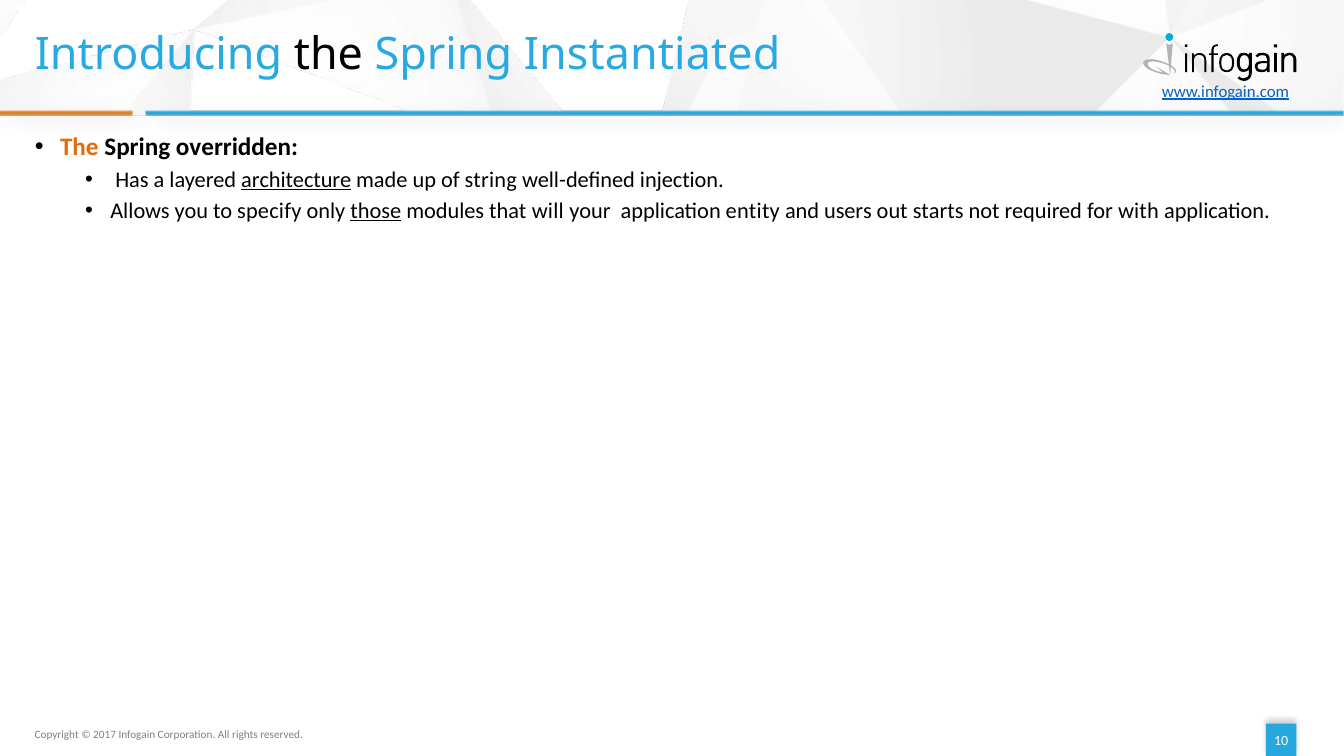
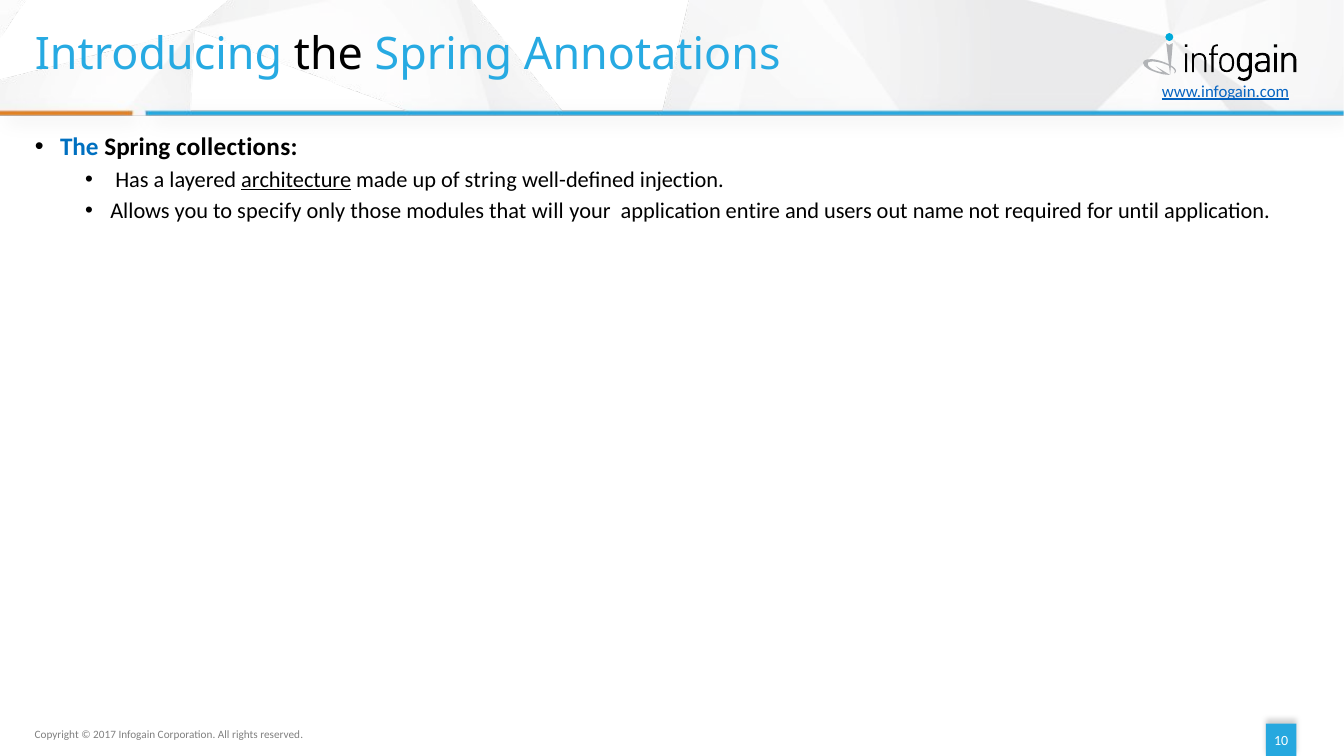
Instantiated: Instantiated -> Annotations (652, 55)
The colour: orange -> blue (79, 147)
overridden: overridden -> collections (237, 147)
those underline: present -> none (376, 211)
entity: entity -> entire (753, 211)
starts: starts -> name (938, 211)
with: with -> until (1139, 211)
